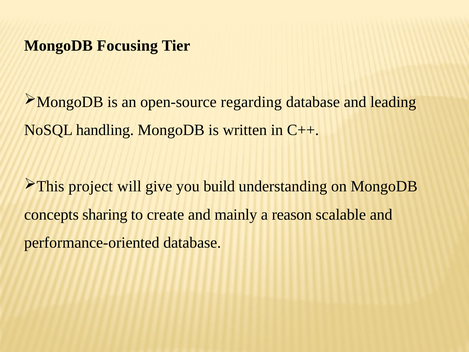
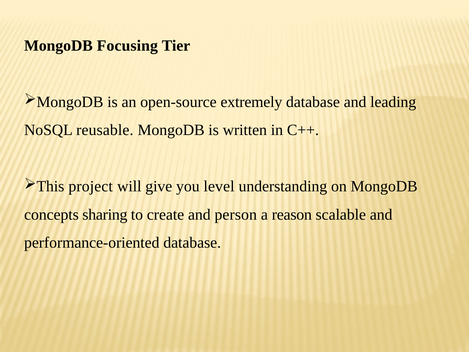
regarding: regarding -> extremely (251, 102)
handling: handling -> reusable (105, 130)
build: build -> level (219, 186)
mainly: mainly -> person (236, 214)
